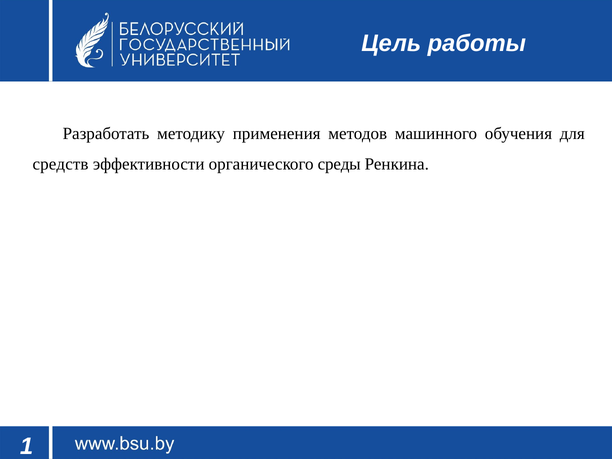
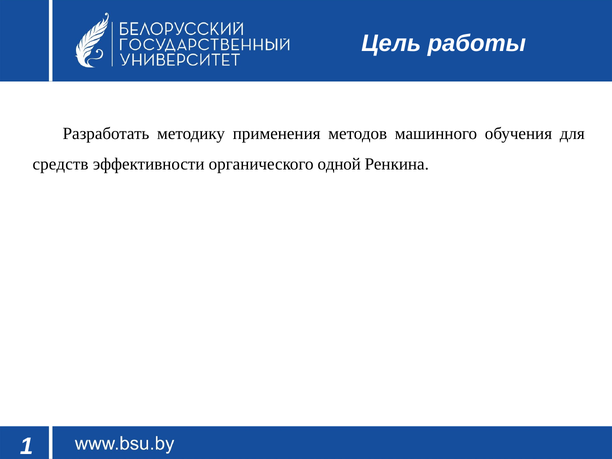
среды: среды -> одной (339, 164)
